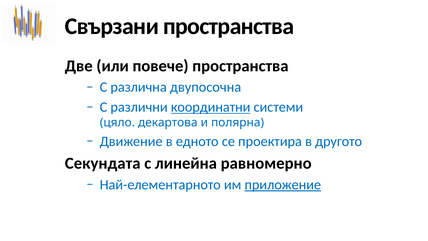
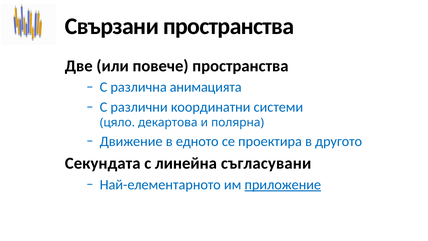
двупосочна: двупосочна -> анимацията (206, 87)
координатни underline: present -> none (211, 107)
равномерно: равномерно -> съгласувани (266, 163)
